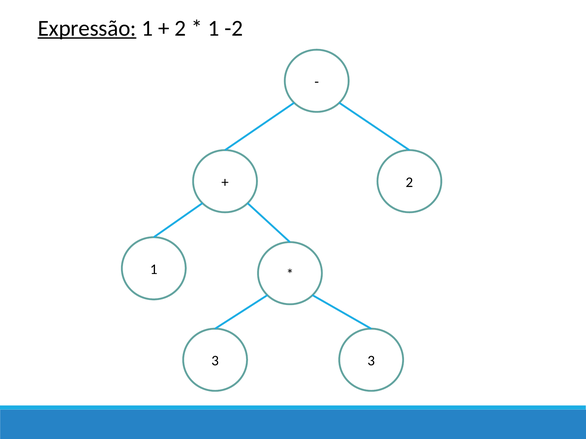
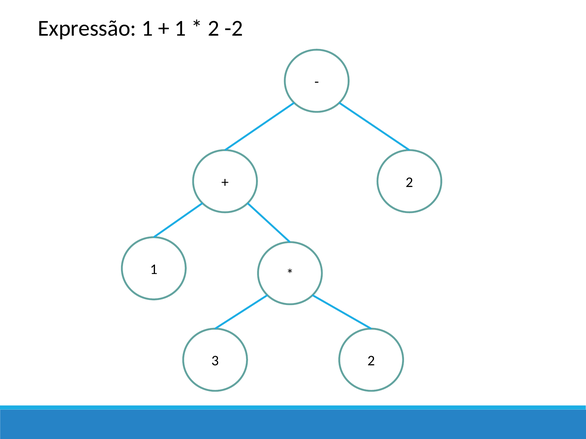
Expressão underline: present -> none (87, 28)
2: 2 -> 1 (180, 28)
1: 1 -> 2 (214, 28)
3 3: 3 -> 2 (371, 361)
